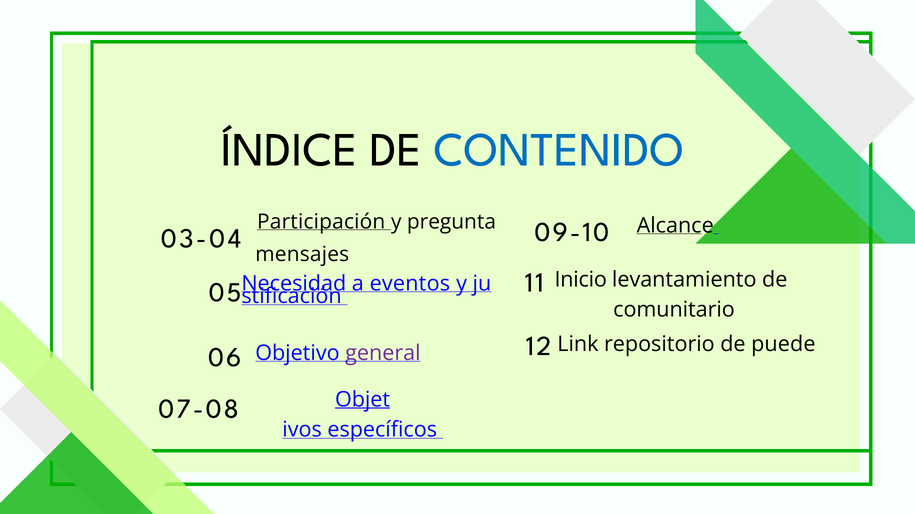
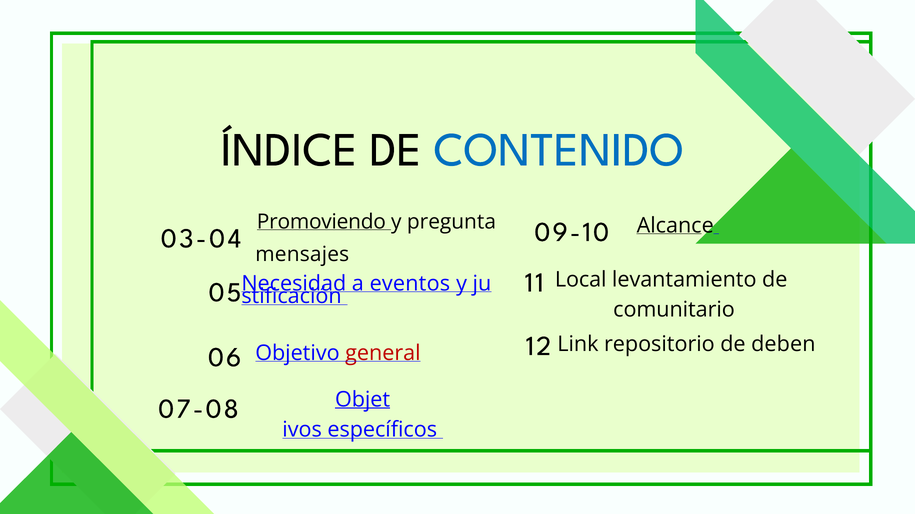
Participación: Participación -> Promoviendo (321, 222)
Inicio: Inicio -> Local (581, 280)
puede: puede -> deben (783, 345)
general colour: purple -> red (383, 353)
